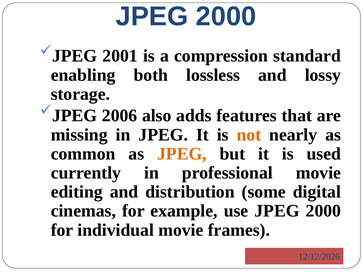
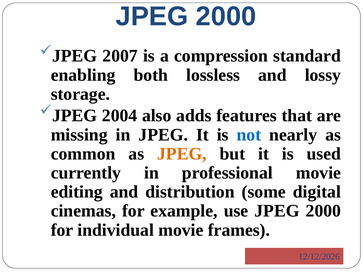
2001: 2001 -> 2007 (120, 56)
2006: 2006 -> 2004 (120, 116)
not colour: orange -> blue (249, 135)
